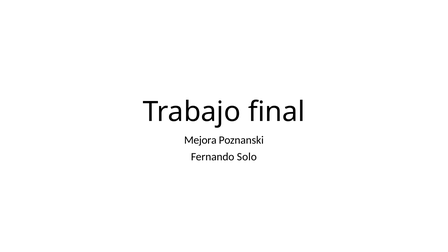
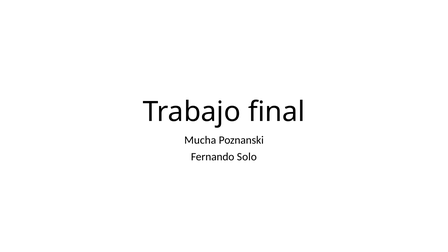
Mejora: Mejora -> Mucha (200, 140)
